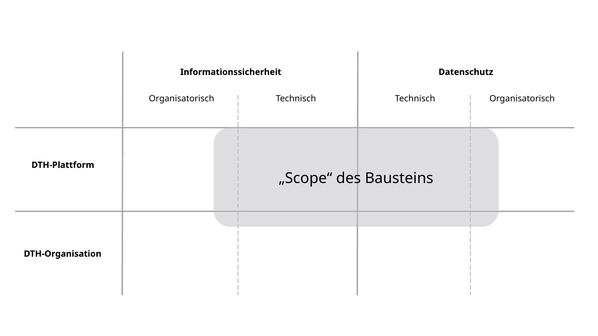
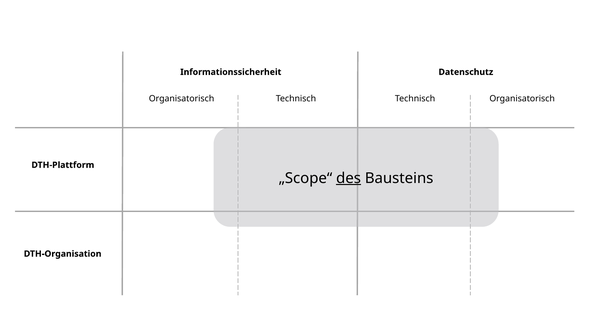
des underline: none -> present (349, 178)
